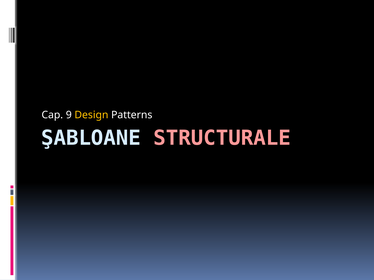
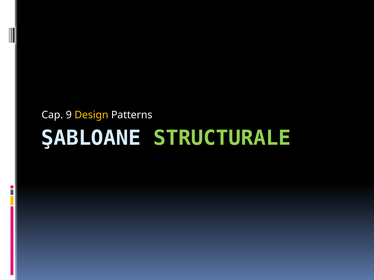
STRUCTURALE colour: pink -> light green (222, 138)
